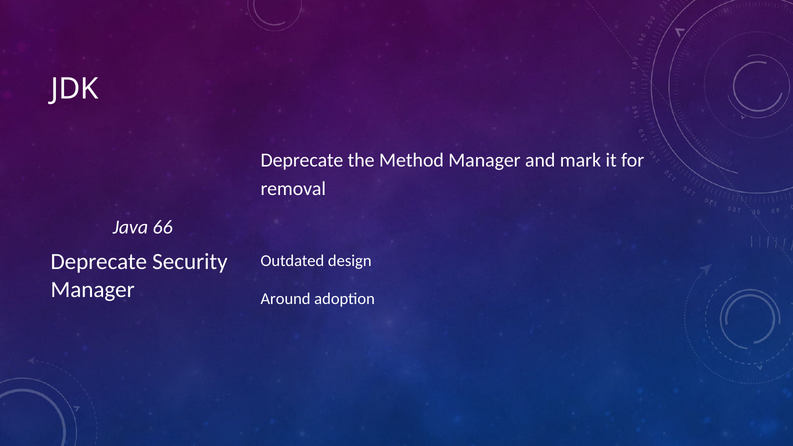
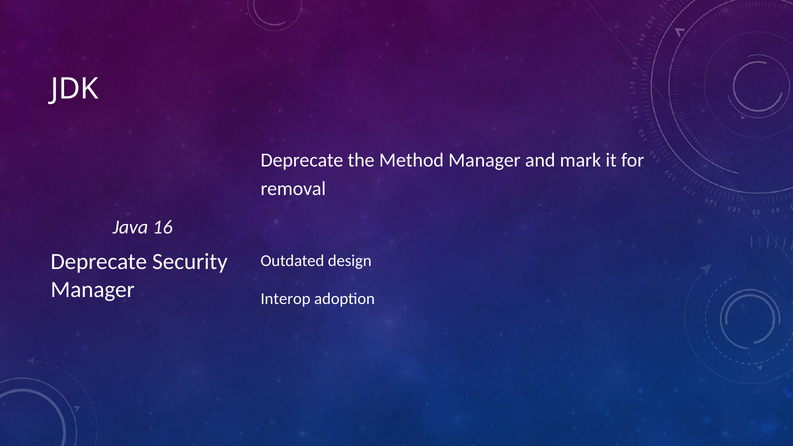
66: 66 -> 16 (163, 227)
Around: Around -> Interop (286, 299)
